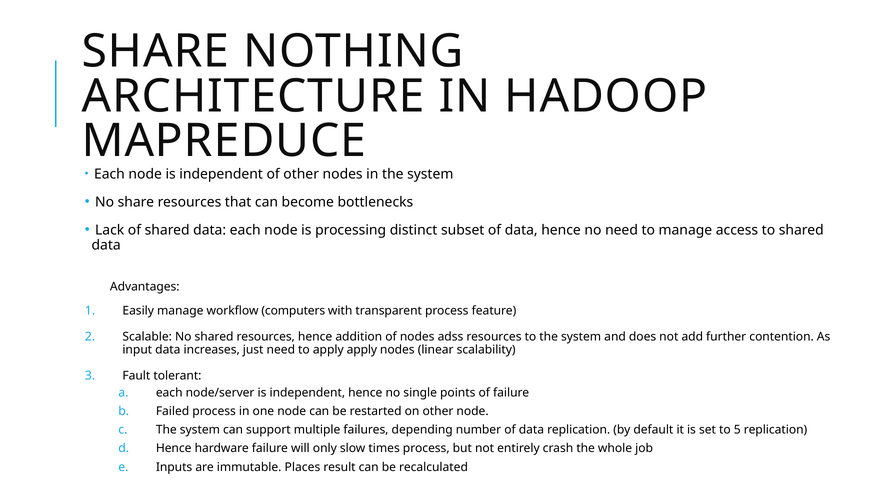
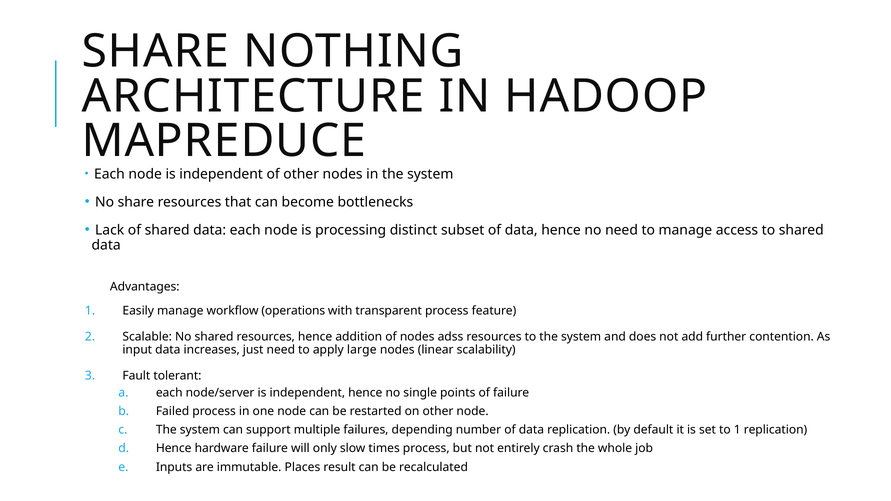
computers: computers -> operations (293, 311)
apply apply: apply -> large (362, 350)
to 5: 5 -> 1 (737, 430)
